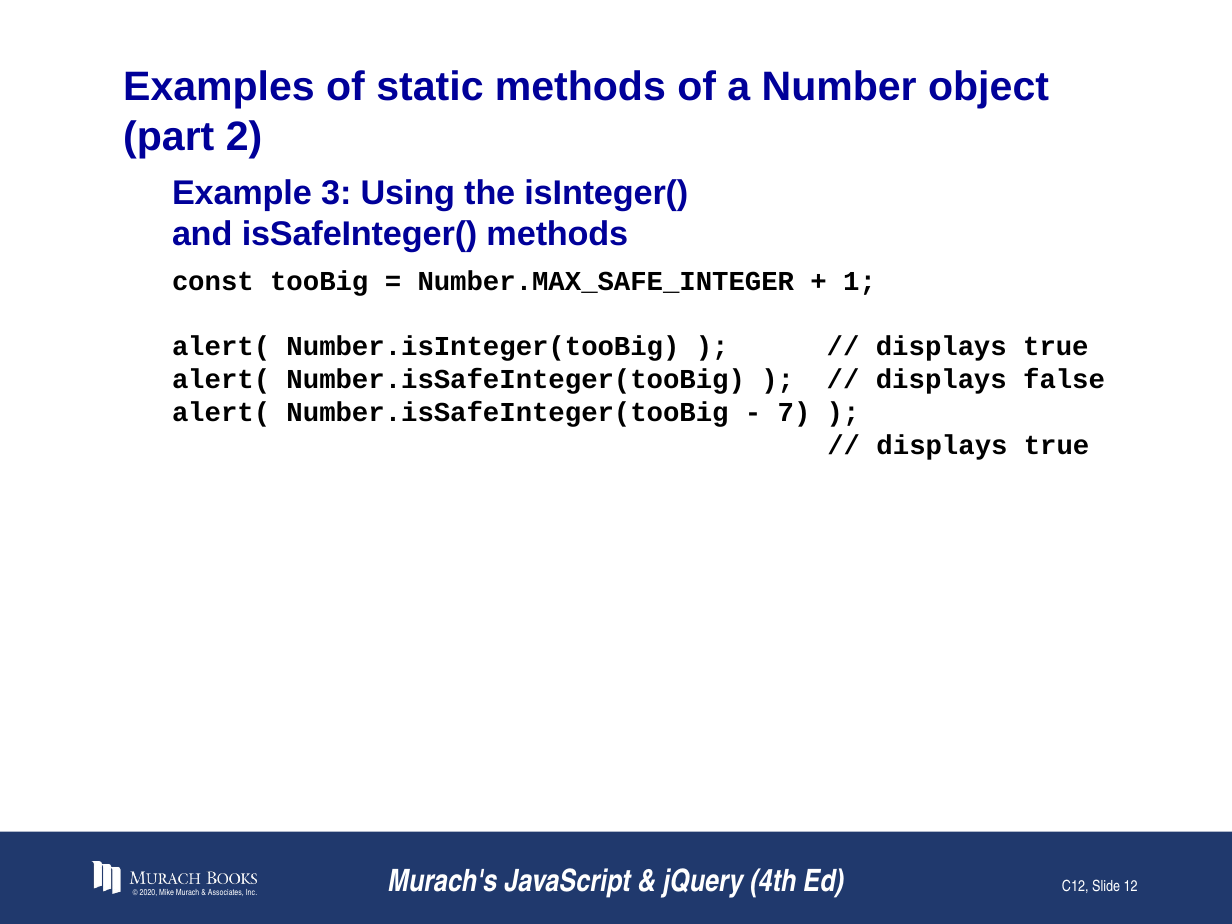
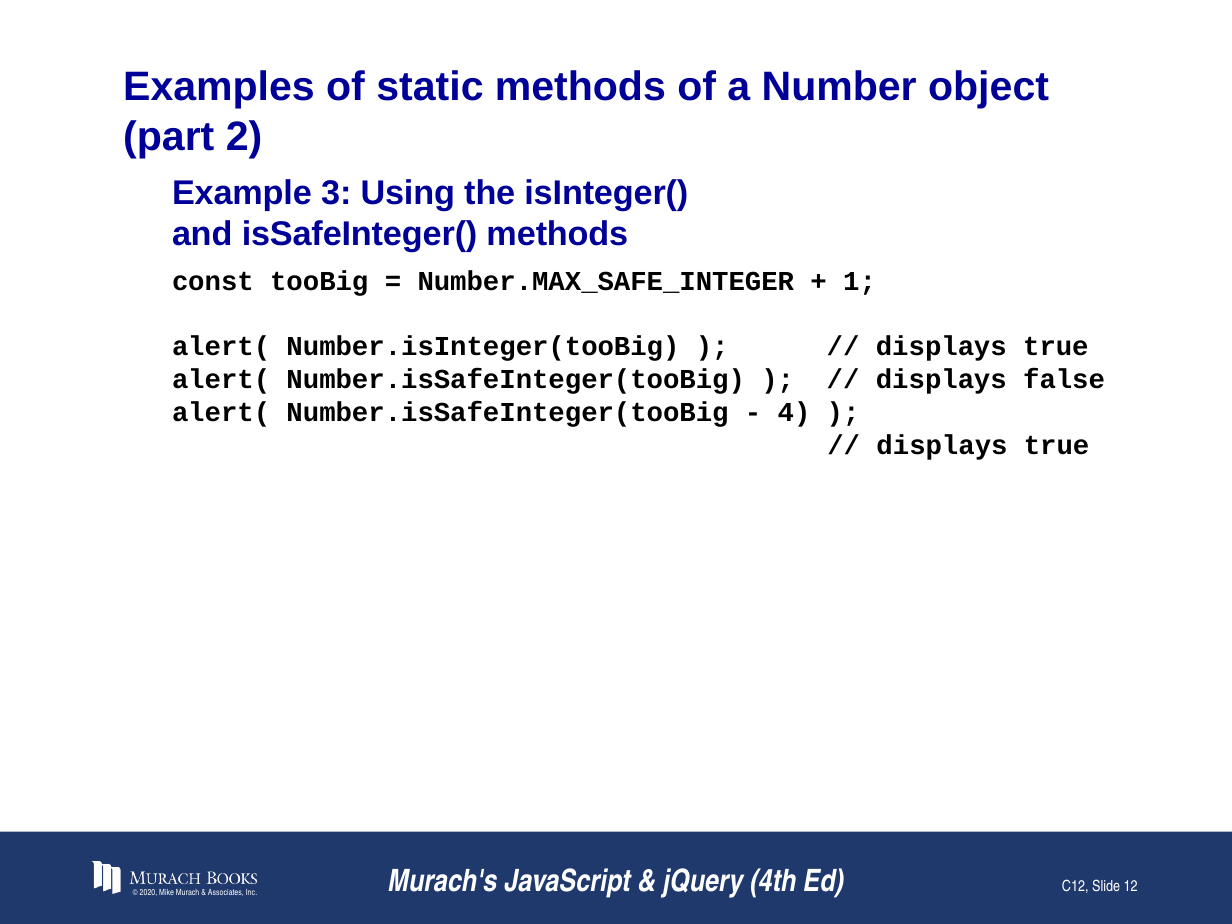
7: 7 -> 4 (794, 413)
